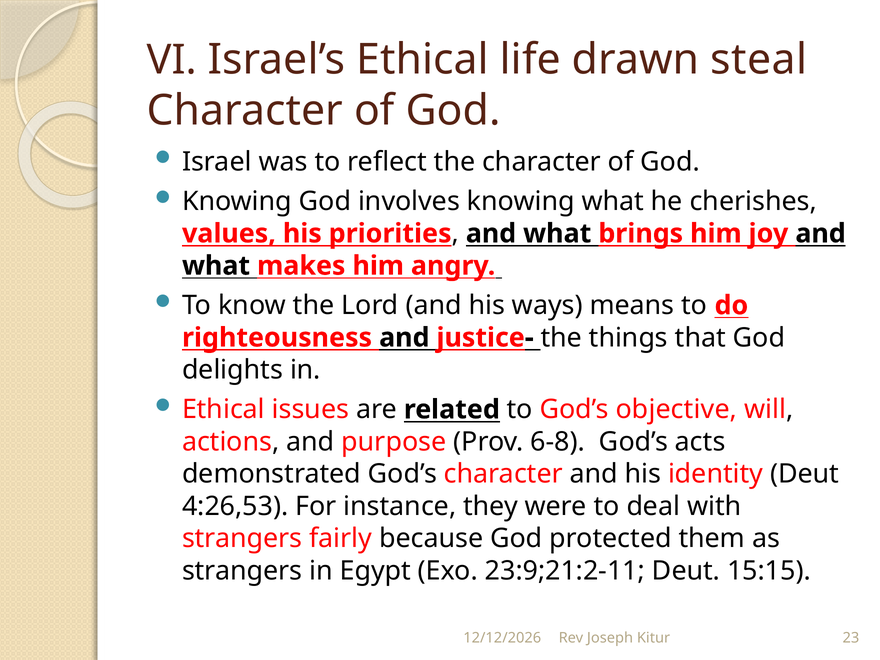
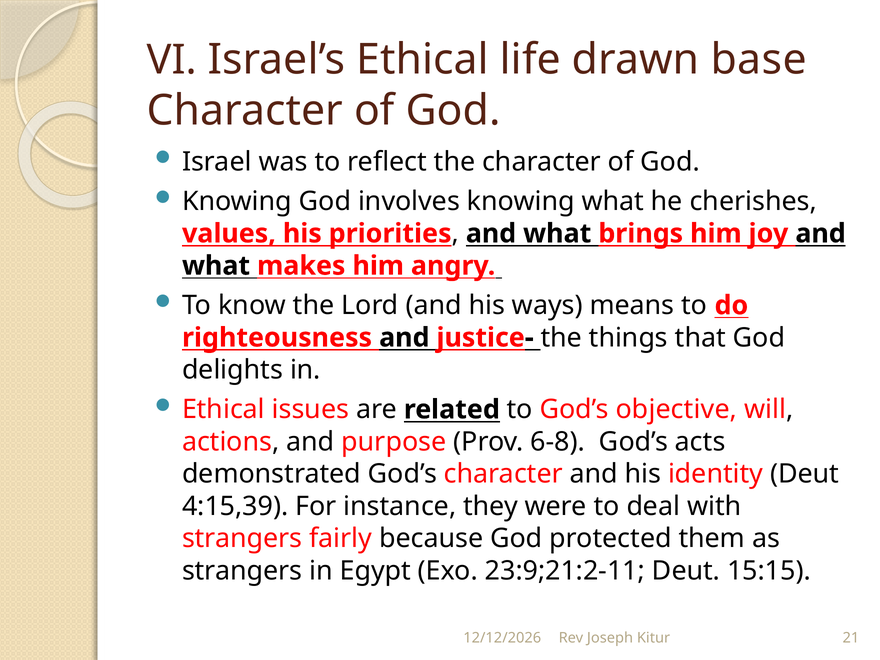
steal: steal -> base (759, 59)
4:26,53: 4:26,53 -> 4:15,39 (235, 506)
23: 23 -> 21 (851, 638)
